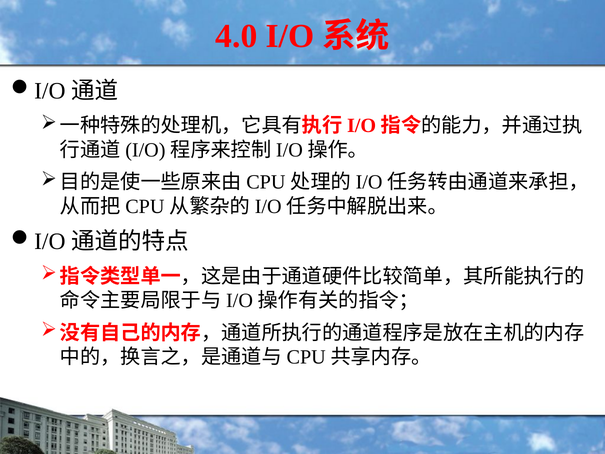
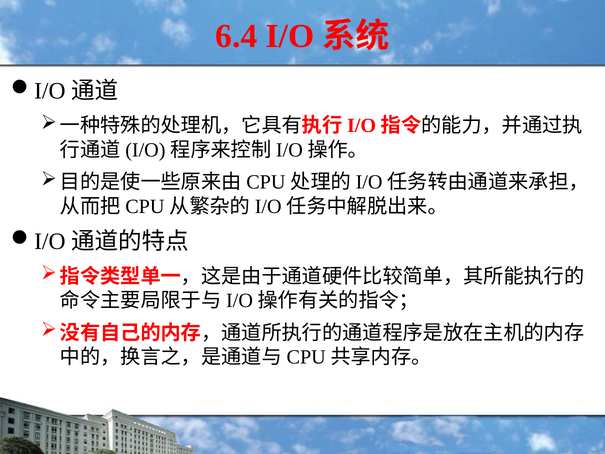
4.0: 4.0 -> 6.4 (236, 36)
